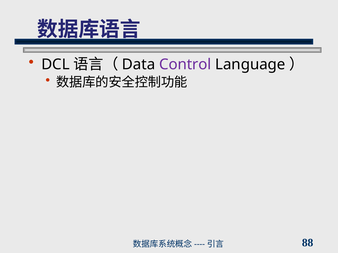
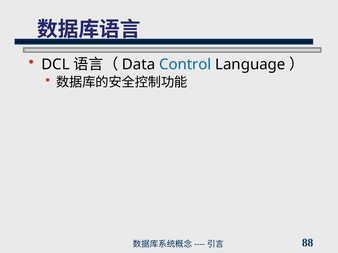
Control colour: purple -> blue (185, 65)
